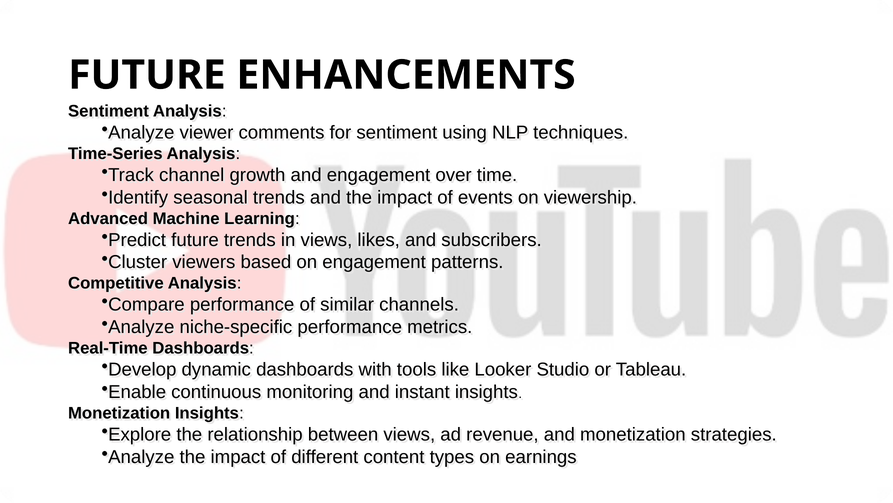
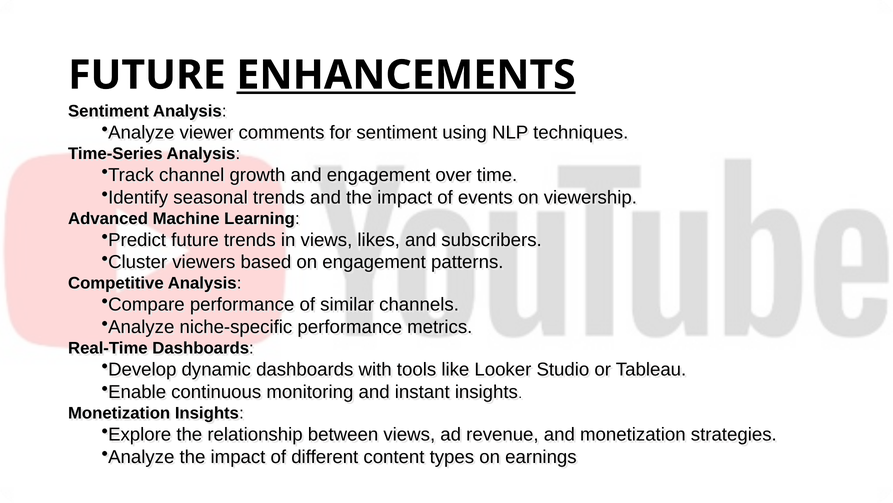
ENHANCEMENTS underline: none -> present (406, 75)
